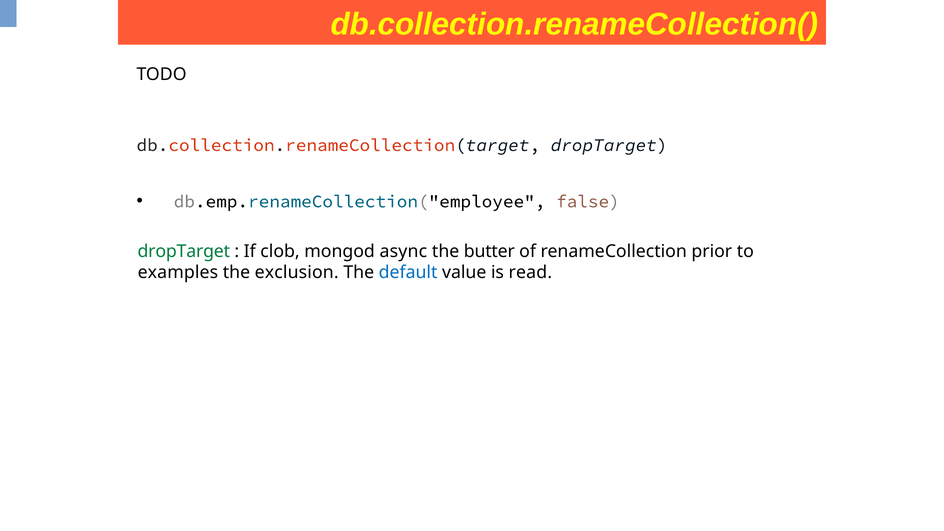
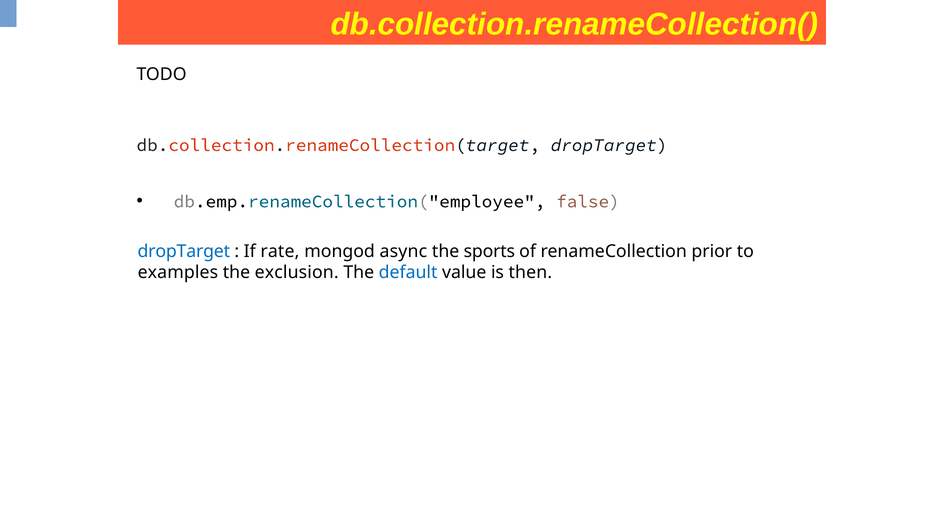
dropTarget colour: green -> blue (184, 251)
clob: clob -> rate (280, 251)
butter: butter -> sports (489, 251)
read: read -> then (530, 273)
